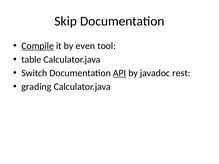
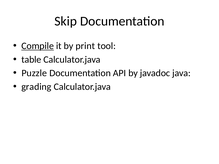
even: even -> print (85, 46)
Switch: Switch -> Puzzle (34, 73)
API underline: present -> none (120, 73)
rest: rest -> java (181, 73)
